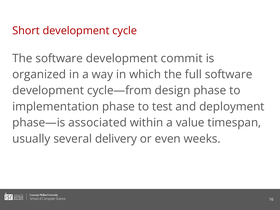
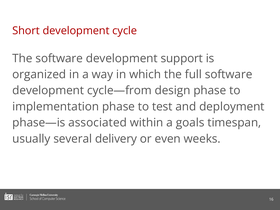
commit: commit -> support (182, 58)
value: value -> goals (190, 123)
